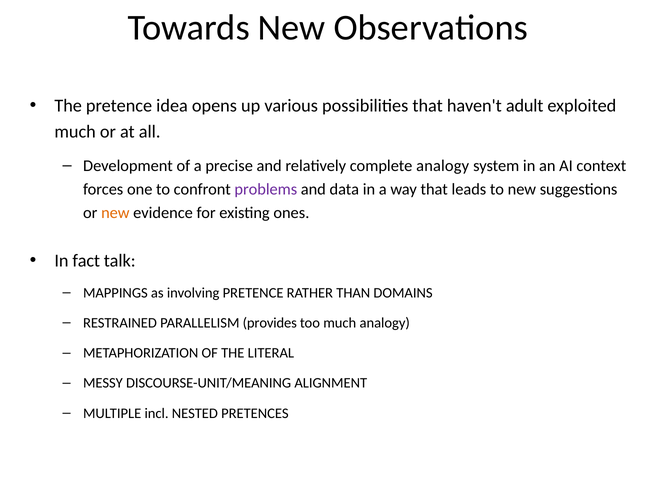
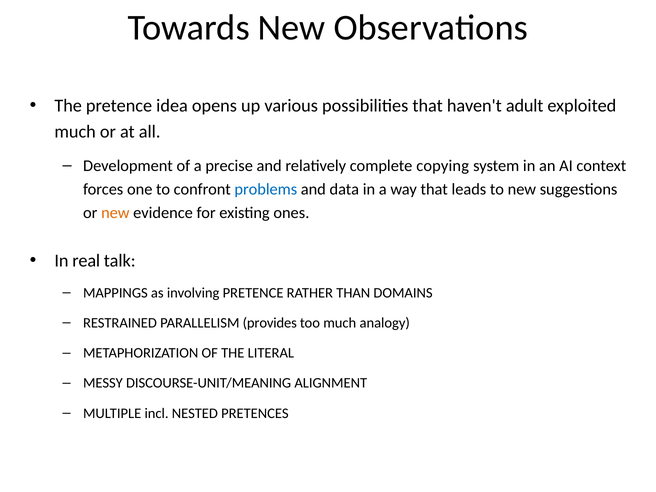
complete analogy: analogy -> copying (443, 166)
problems colour: purple -> blue (266, 189)
fact: fact -> real (86, 261)
